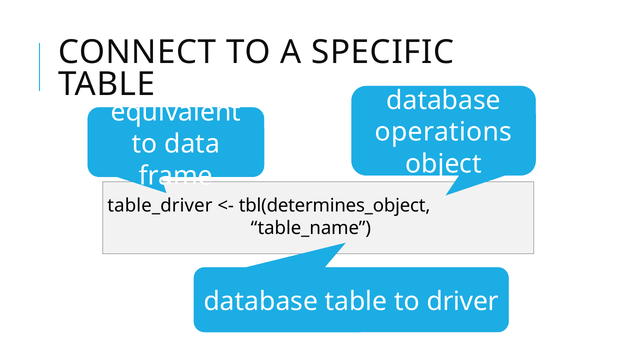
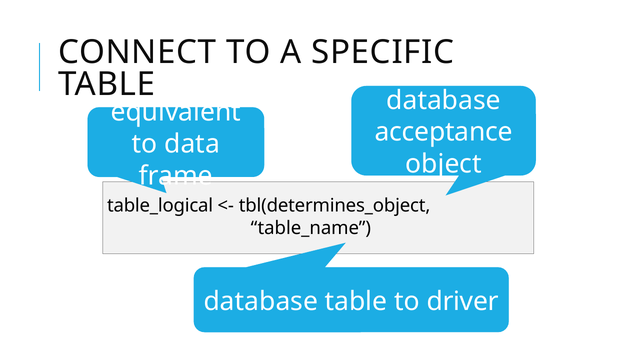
operations: operations -> acceptance (444, 132)
table_driver: table_driver -> table_logical (160, 206)
